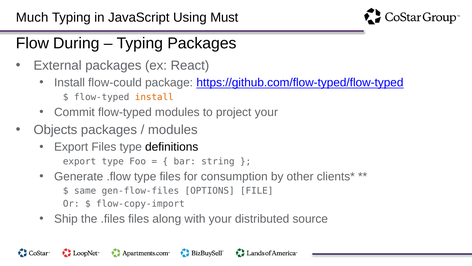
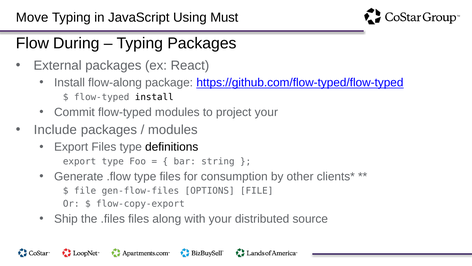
Much: Much -> Move (32, 17)
flow-could: flow-could -> flow-along (115, 83)
install colour: orange -> black (154, 97)
Objects: Objects -> Include (55, 130)
same: same -> file (85, 190)
flow-copy-import: flow-copy-import -> flow-copy-export (140, 203)
